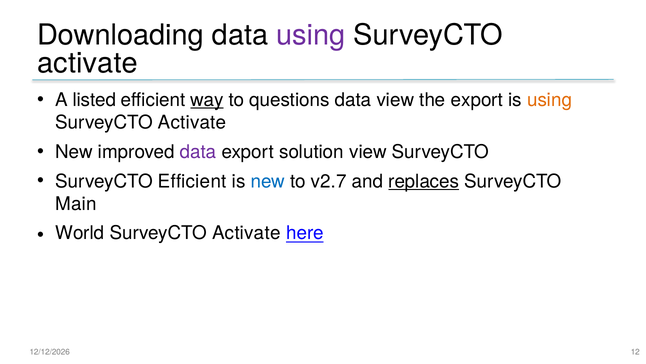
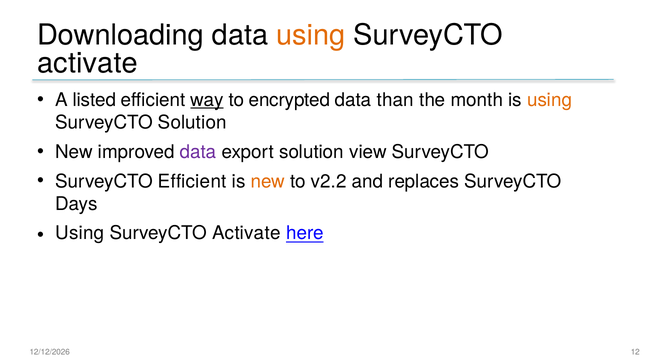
using colour: purple -> orange (311, 35)
questions: questions -> encrypted (289, 100)
data view: view -> than (395, 100)
the export: export -> month (477, 100)
Activate: Activate -> Solution (192, 122)
new colour: blue -> orange (268, 181)
v2.7: v2.7 -> v2.2 (329, 181)
replaces underline: present -> none (424, 181)
Main: Main -> Days (76, 204)
World: World -> Using (80, 233)
